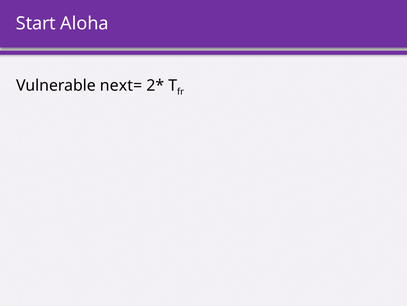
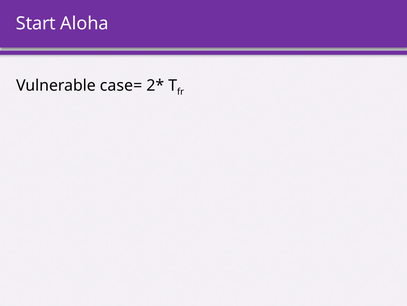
next=: next= -> case= (121, 85)
